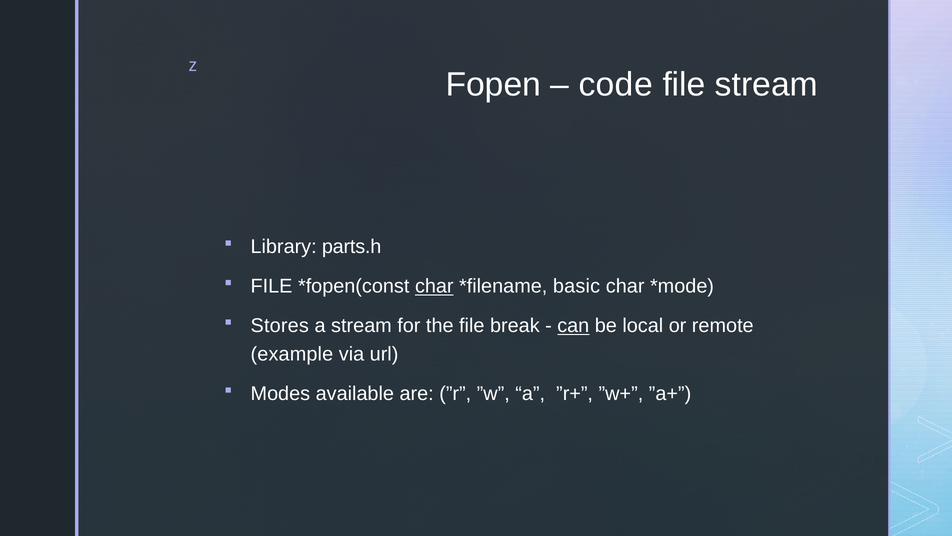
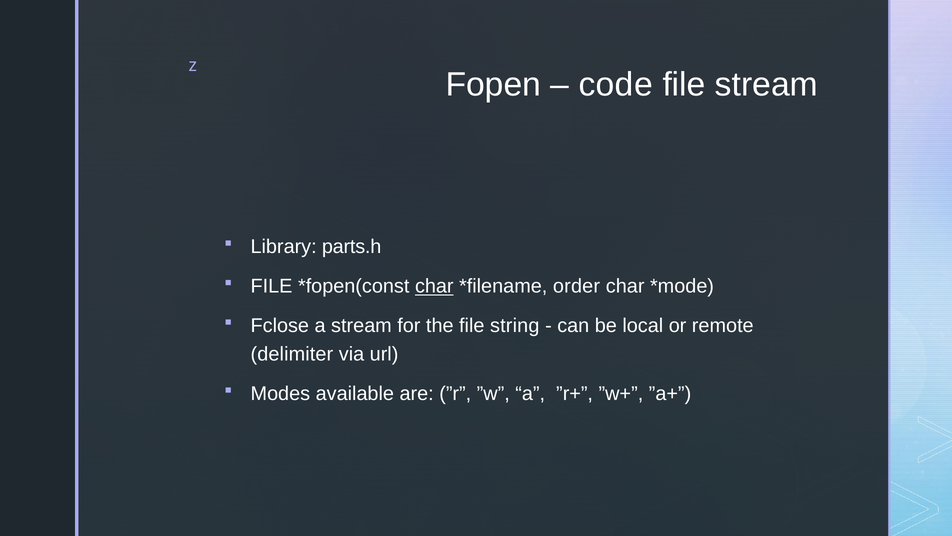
basic: basic -> order (577, 286)
Stores: Stores -> Fclose (280, 326)
break: break -> string (515, 326)
can underline: present -> none (573, 326)
example: example -> delimiter (292, 354)
